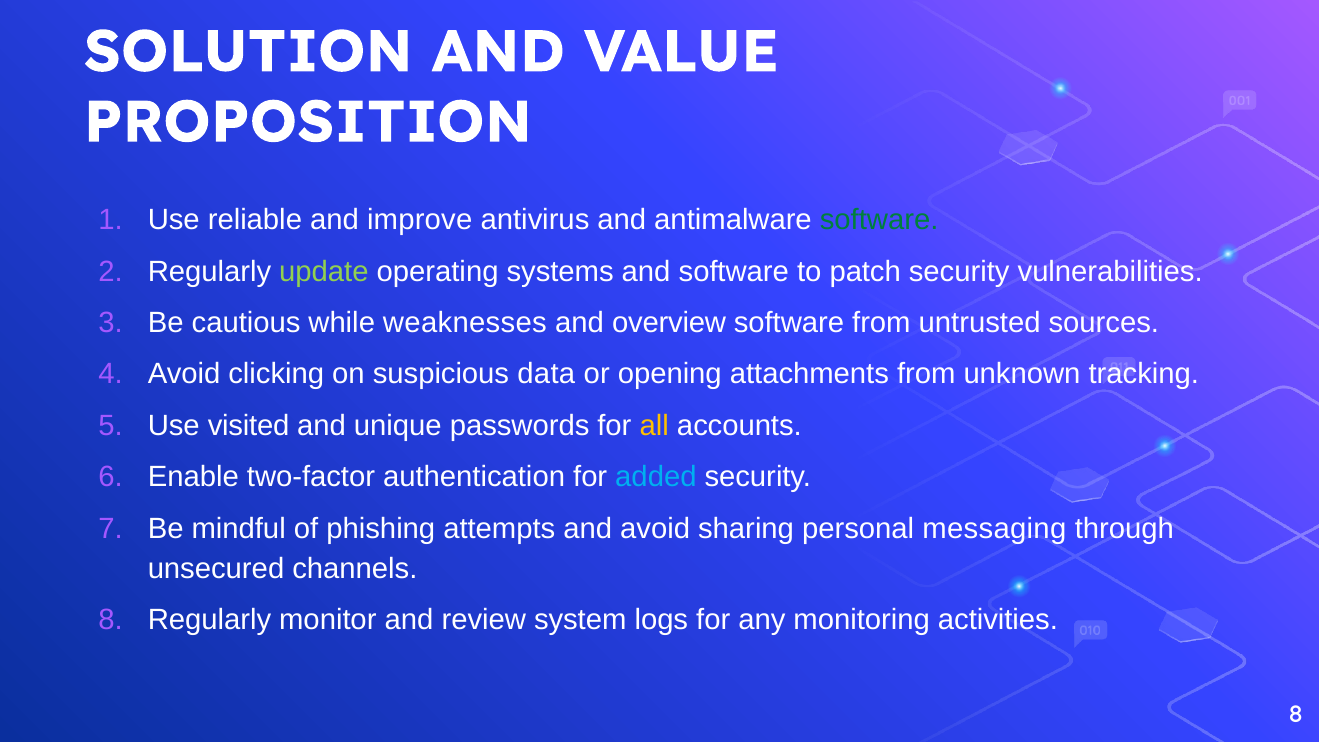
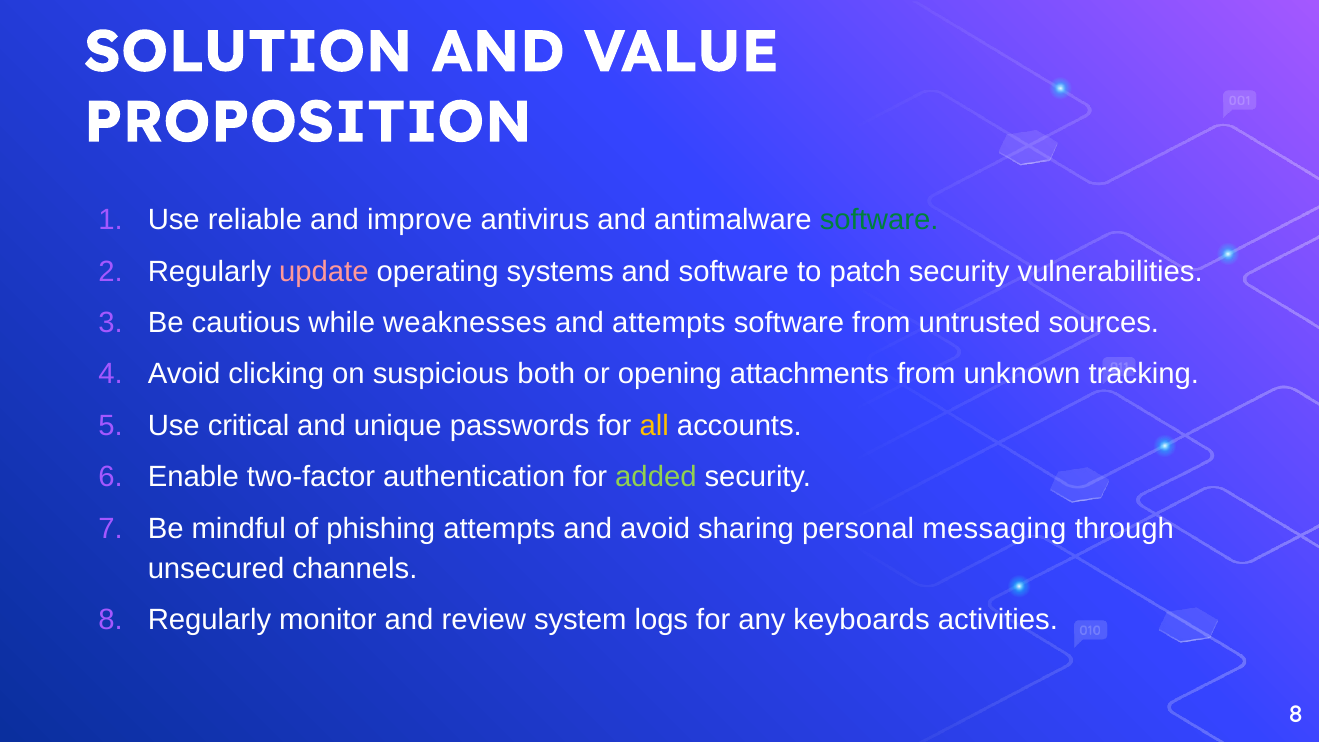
update colour: light green -> pink (324, 271)
and overview: overview -> attempts (669, 323)
data: data -> both (546, 374)
visited: visited -> critical (249, 426)
added colour: light blue -> light green (656, 477)
monitoring: monitoring -> keyboards (862, 620)
